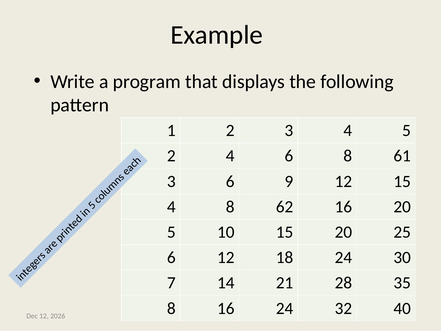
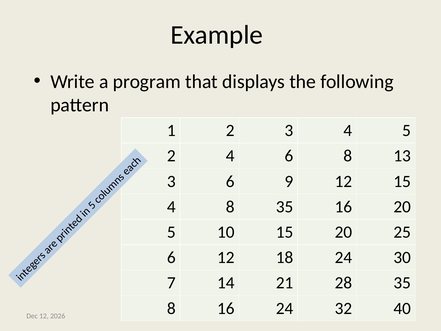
61: 61 -> 13 (402, 156)
8 62: 62 -> 35 (285, 207)
